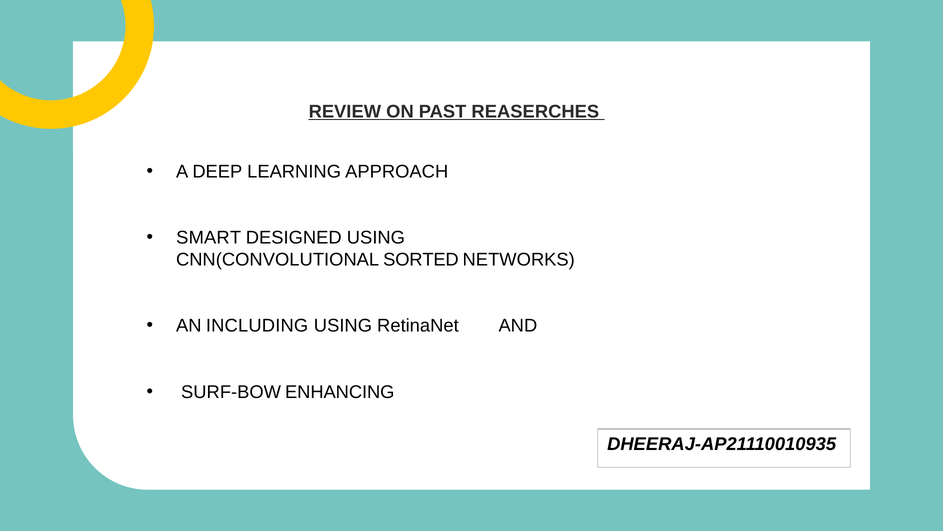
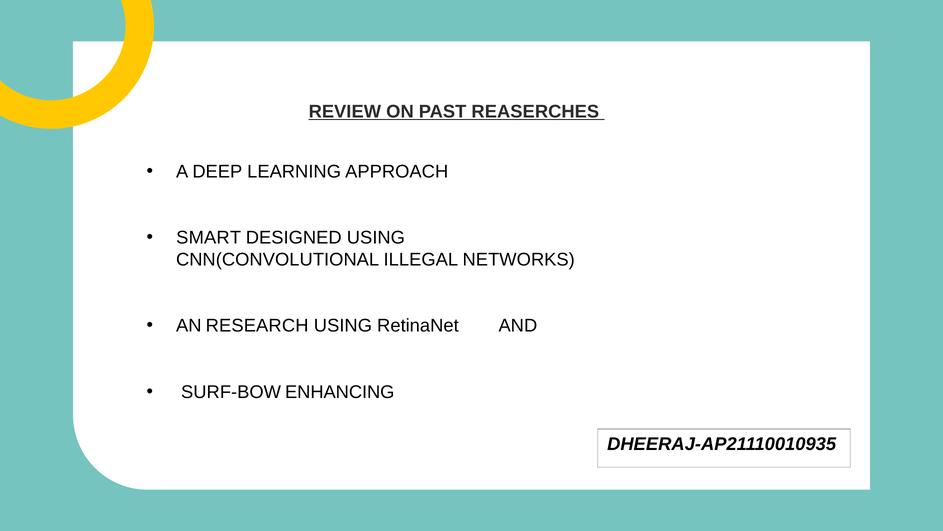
SORTED: SORTED -> ILLEGAL (421, 259)
INCLUDING: INCLUDING -> RESEARCH (257, 326)
